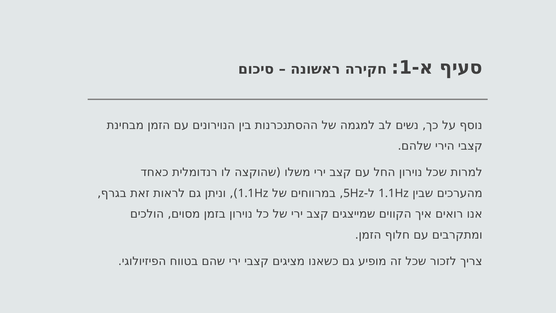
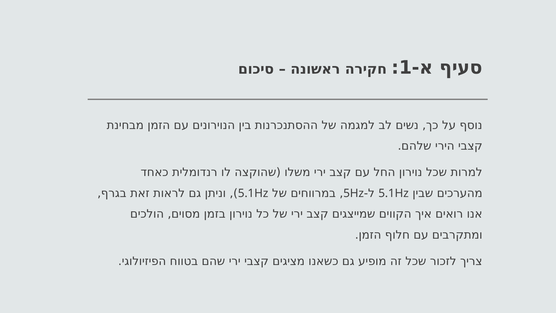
1.1Hz: 1.1Hz -> 5.1Hz (253, 193)
1.1Hz: 1.1Hz -> 5.1Hz (394, 193)
